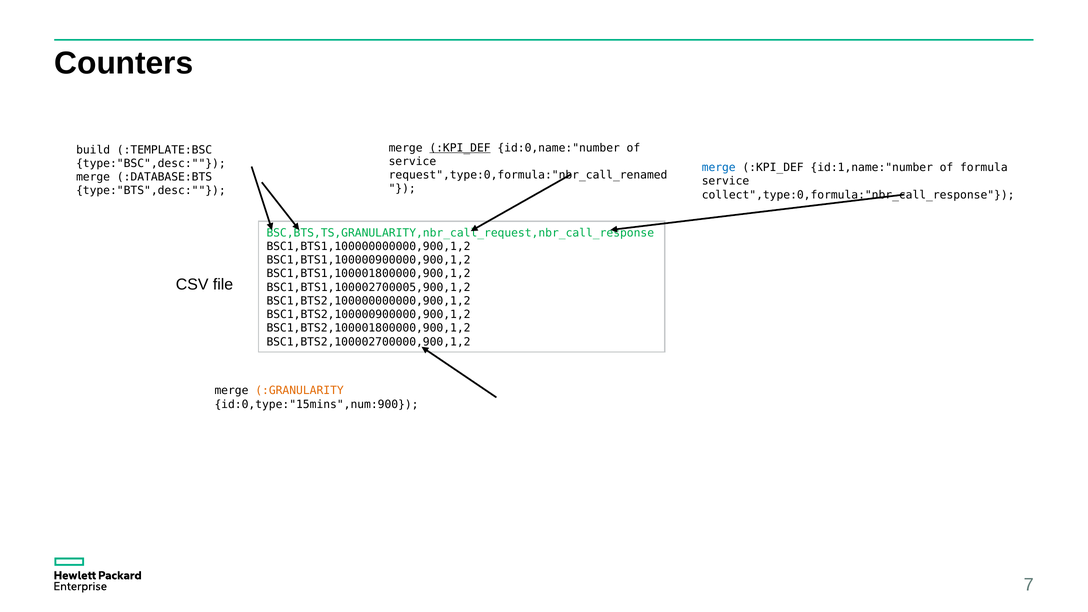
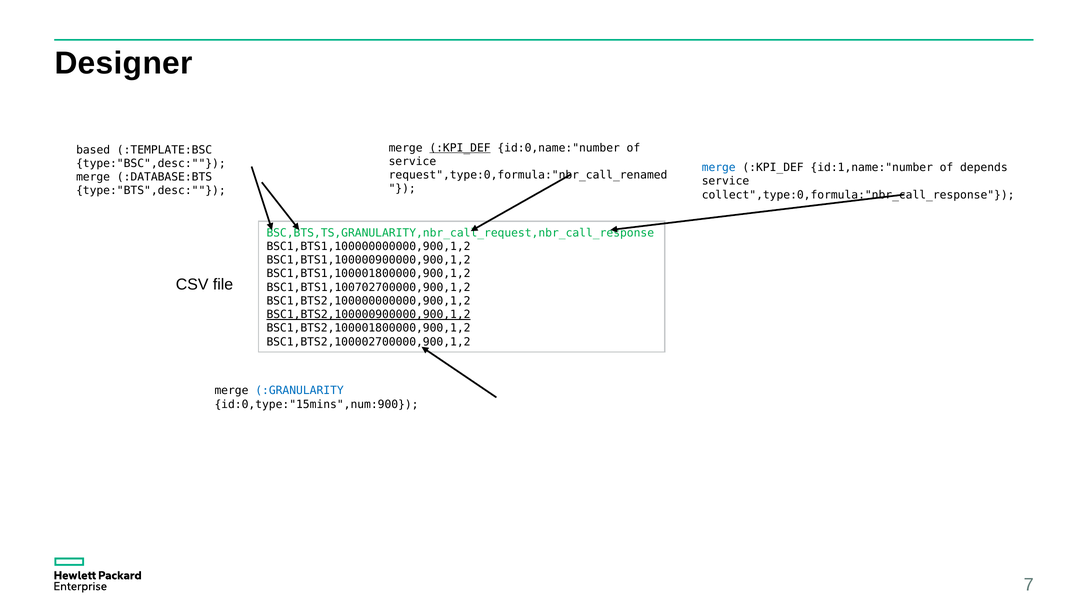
Counters: Counters -> Designer (124, 63)
build: build -> based (93, 150)
formula: formula -> depends (984, 168)
BSC1,BTS1,100002700005,900,1,2: BSC1,BTS1,100002700005,900,1,2 -> BSC1,BTS1,100702700000,900,1,2 (369, 287)
BSC1,BTS2,100000900000,900,1,2 underline: none -> present (369, 315)
:GRANULARITY colour: orange -> blue (300, 391)
